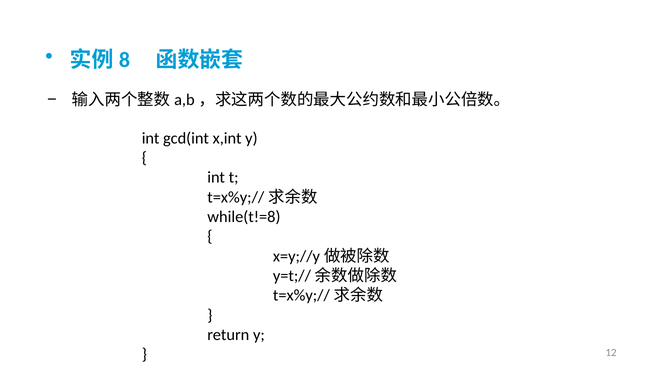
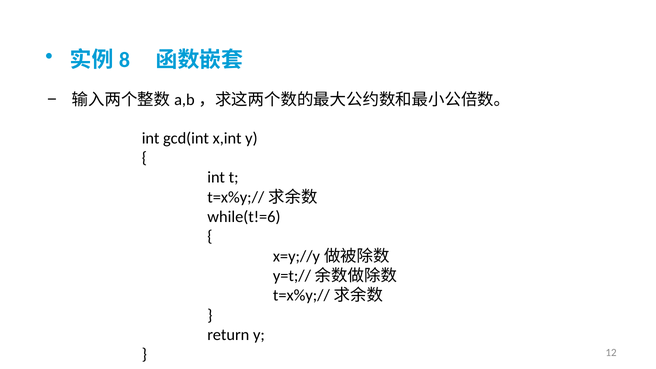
while(t!=8: while(t!=8 -> while(t!=6 (244, 217)
